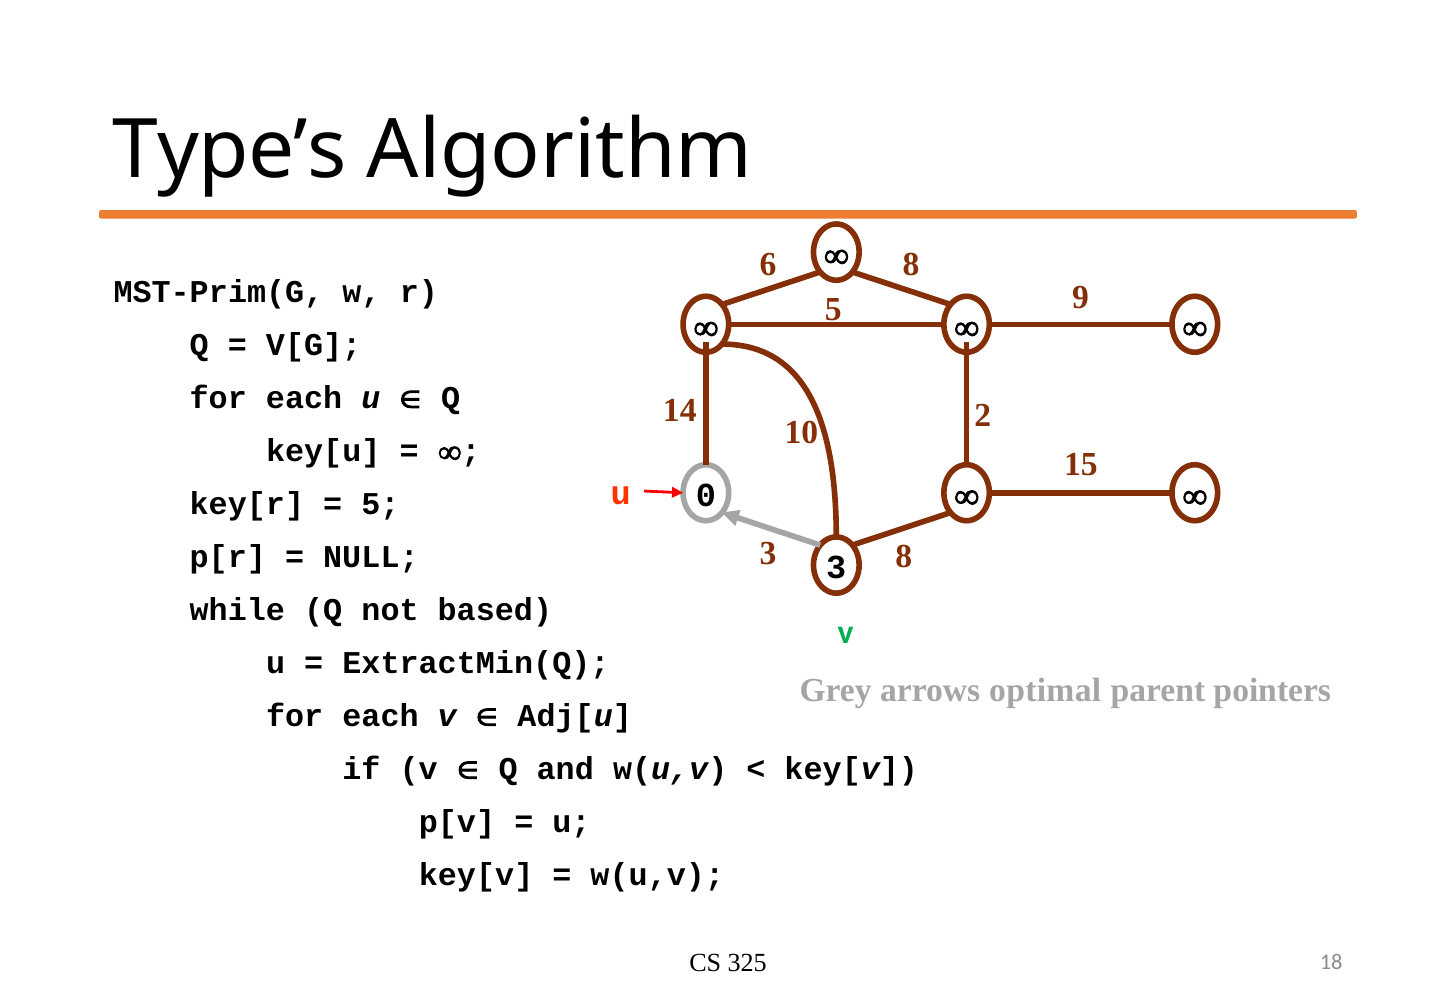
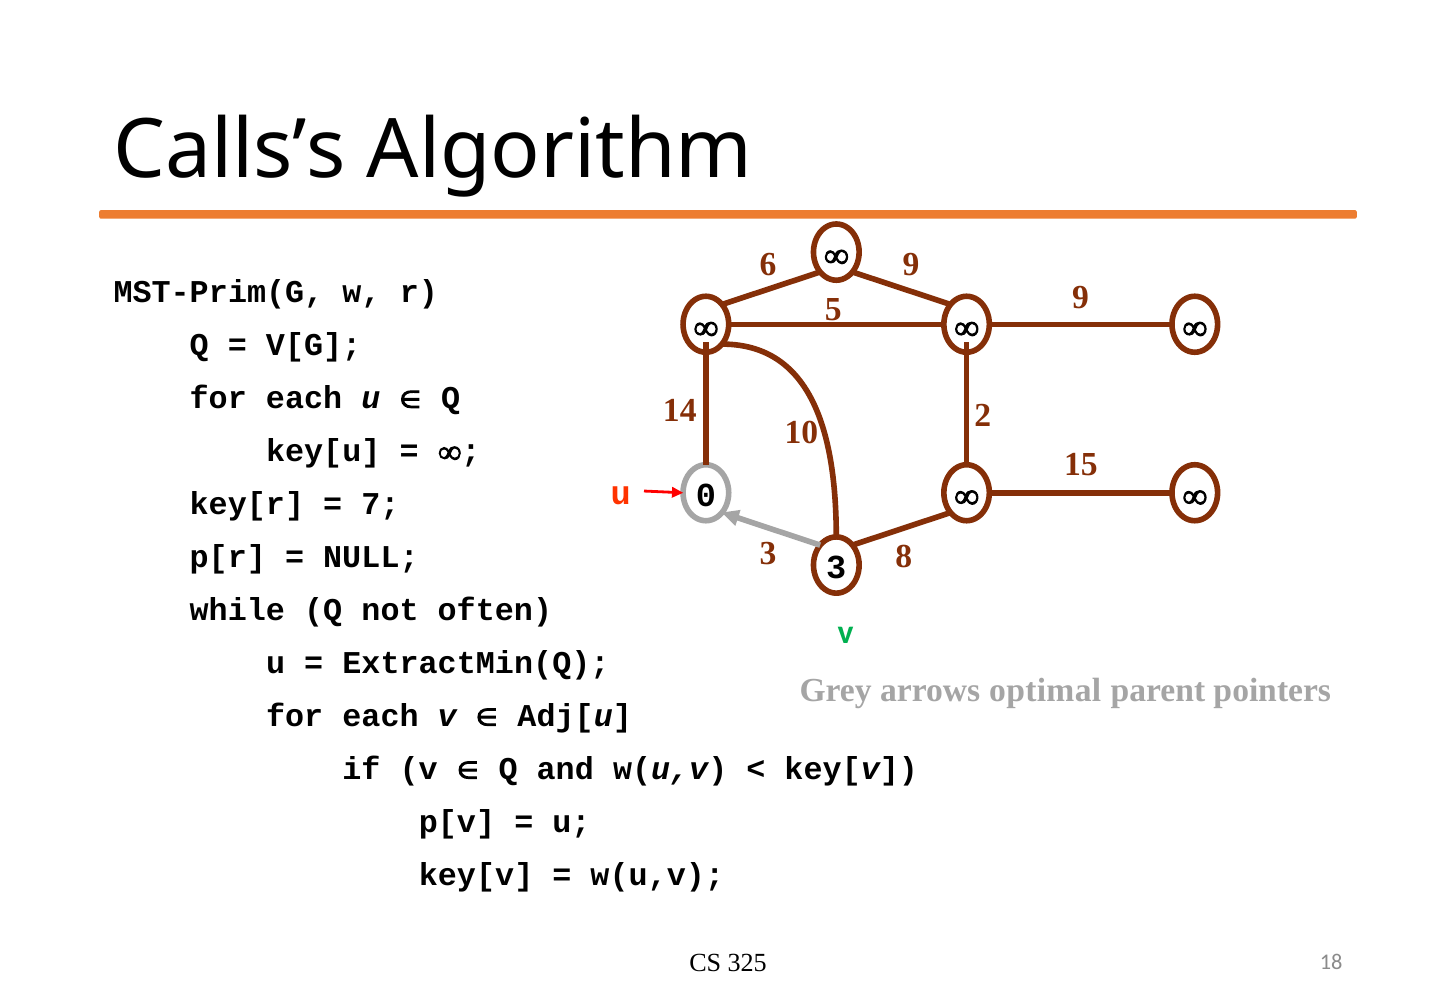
Type’s: Type’s -> Calls’s (230, 151)
6 8: 8 -> 9 (911, 264)
5: 5 -> 7 (380, 504)
based: based -> often (495, 610)
